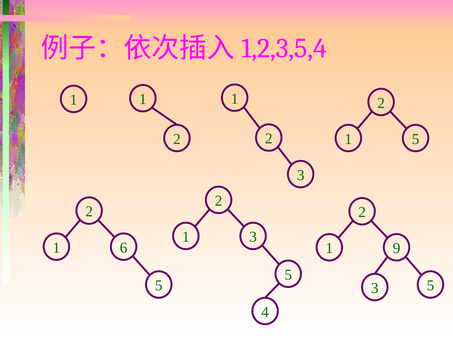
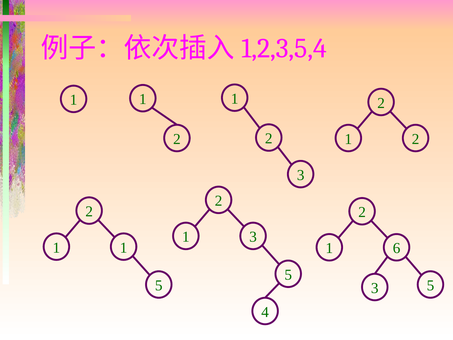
5: 5 -> 2 (416, 139)
6: 6 -> 1 (124, 248)
9: 9 -> 6 (397, 248)
